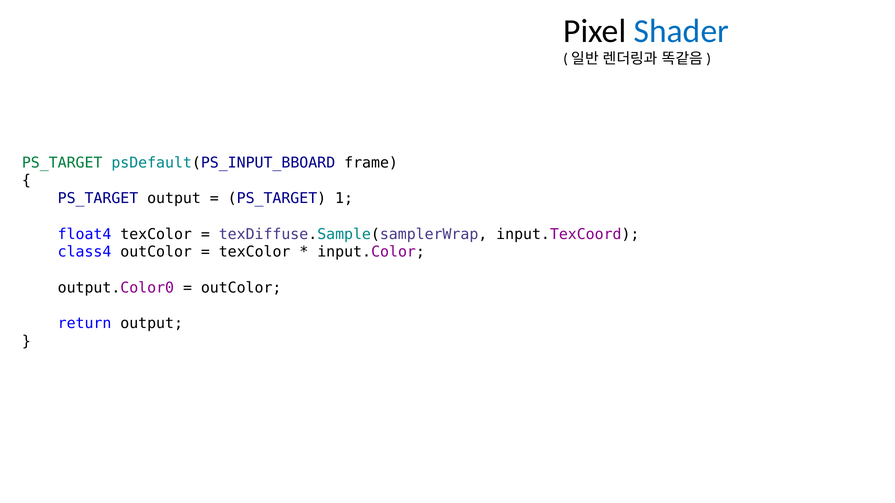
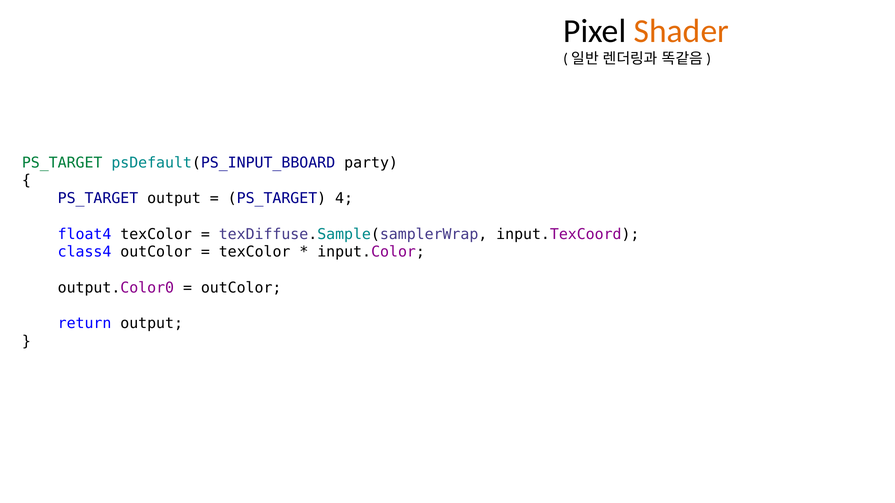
Shader colour: blue -> orange (681, 31)
frame: frame -> party (371, 163)
1: 1 -> 4 (344, 199)
